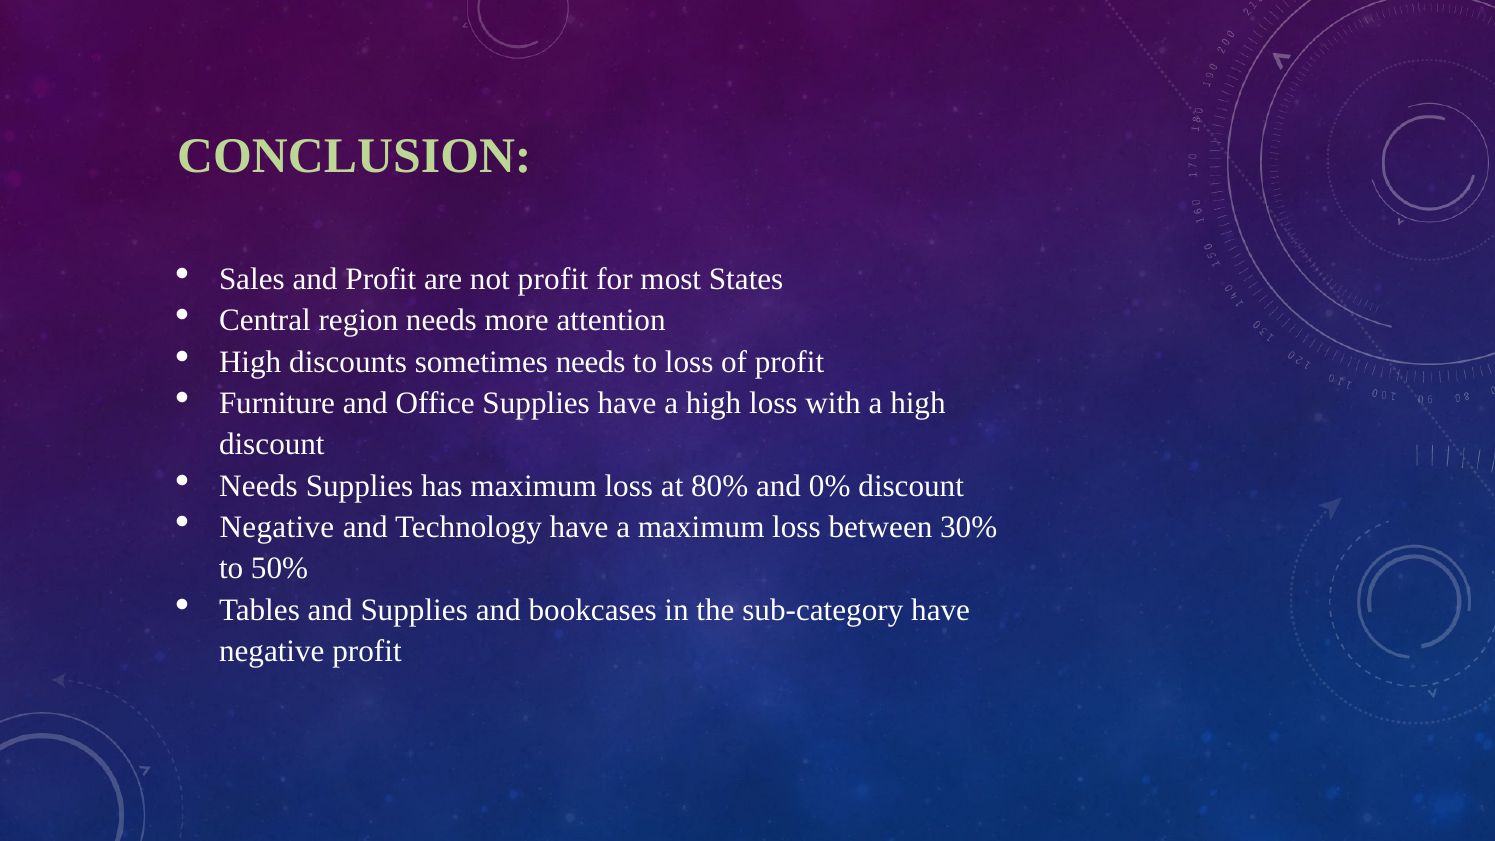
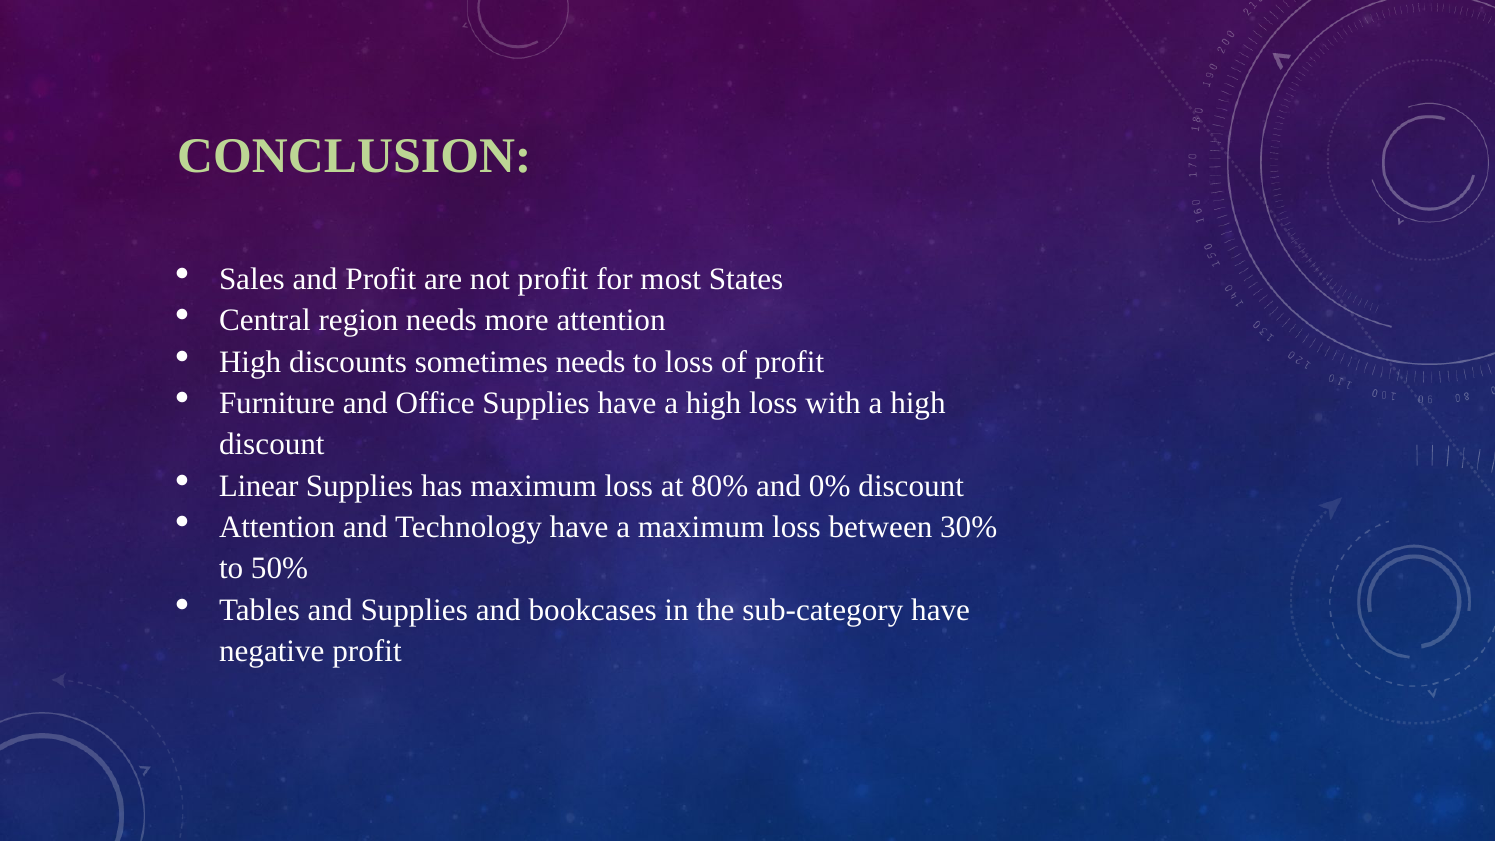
Needs: Needs -> Linear (259, 486)
Negative: Negative -> Attention (277, 527)
